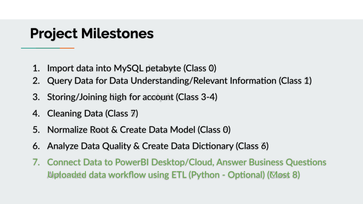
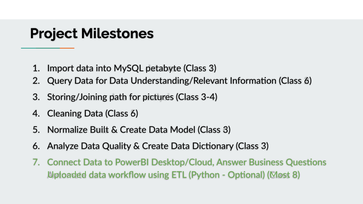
0: 0 -> 3 (212, 68)
Information Class 1: 1 -> 6 (308, 81)
high: high -> path (118, 97)
account: account -> pictures (158, 97)
Data Class 7: 7 -> 6 (134, 114)
Root: Root -> Built (99, 130)
Model Class 0: 0 -> 3 (227, 130)
Dictionary Class 6: 6 -> 3 (265, 146)
